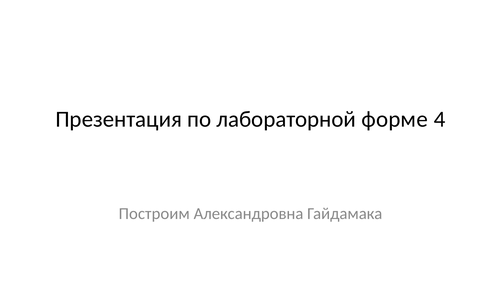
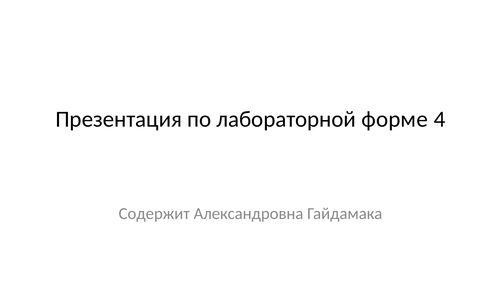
Построим: Построим -> Содержит (154, 213)
